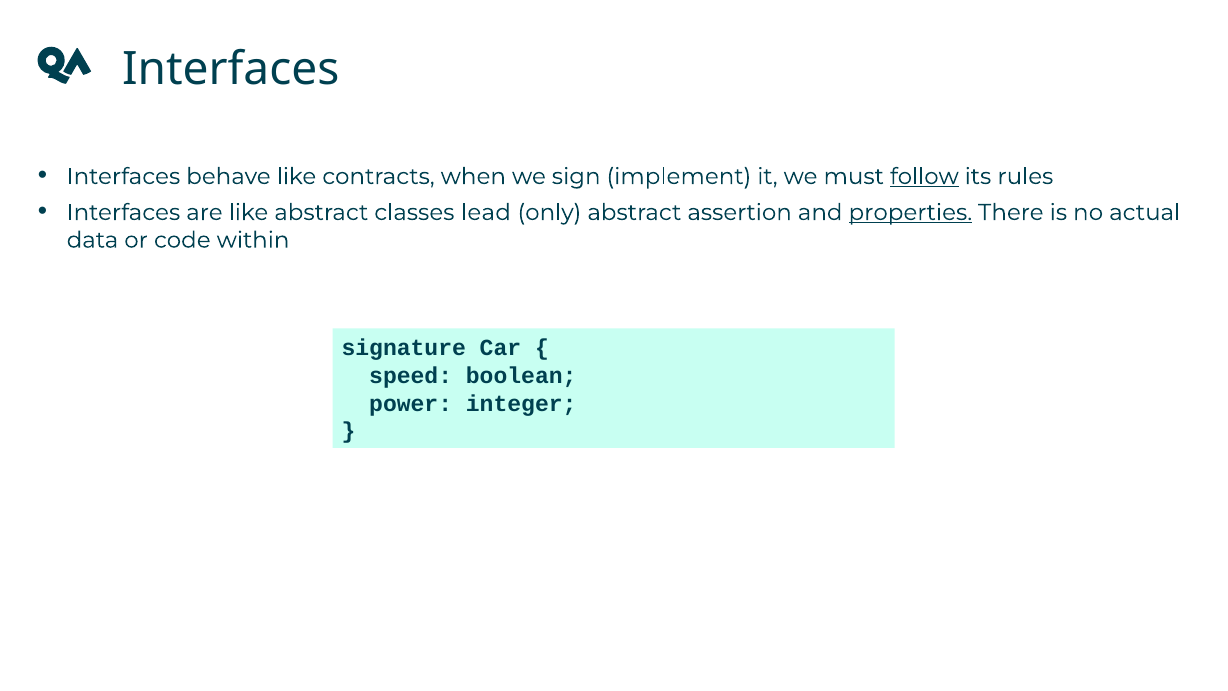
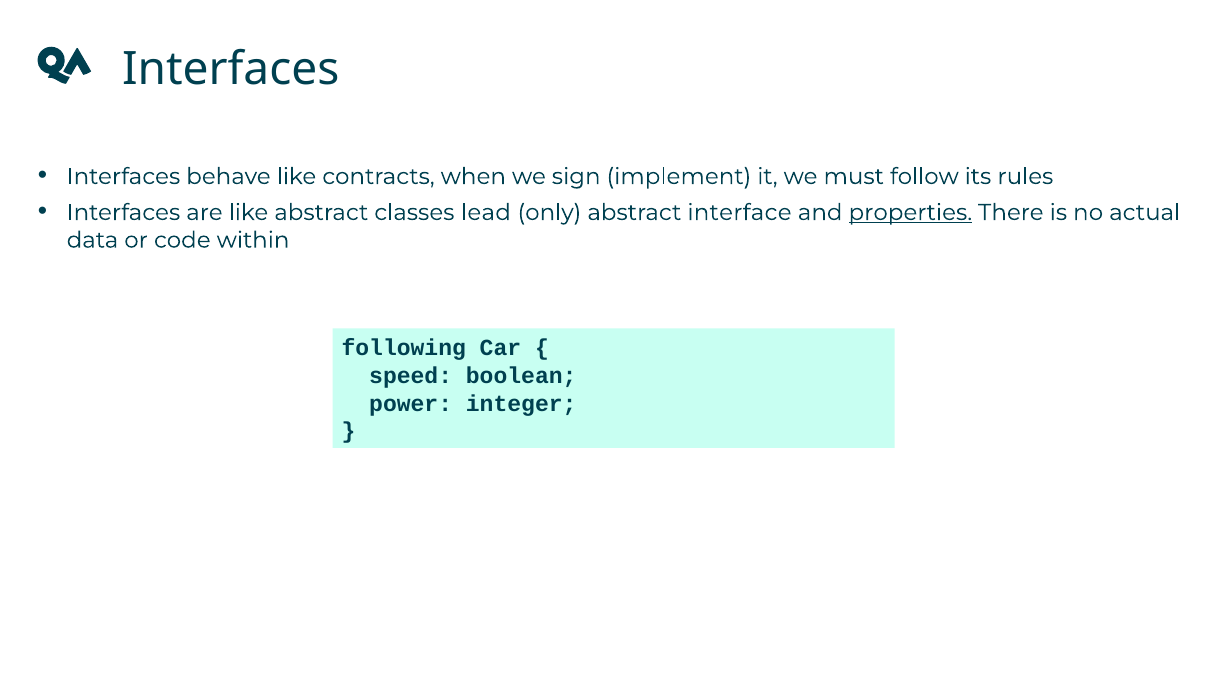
follow underline: present -> none (924, 176)
assertion: assertion -> interface (739, 212)
signature: signature -> following (404, 348)
